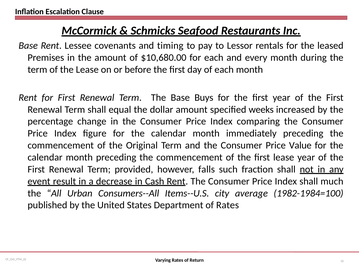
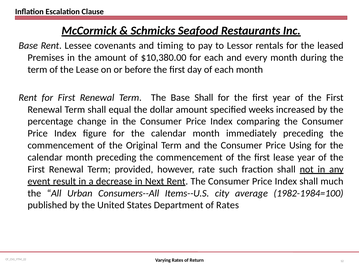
$10,680.00: $10,680.00 -> $10,380.00 (164, 58)
Base Buys: Buys -> Shall (204, 98)
Value: Value -> Using (300, 146)
falls: falls -> rate (207, 169)
Cash: Cash -> Next (155, 181)
